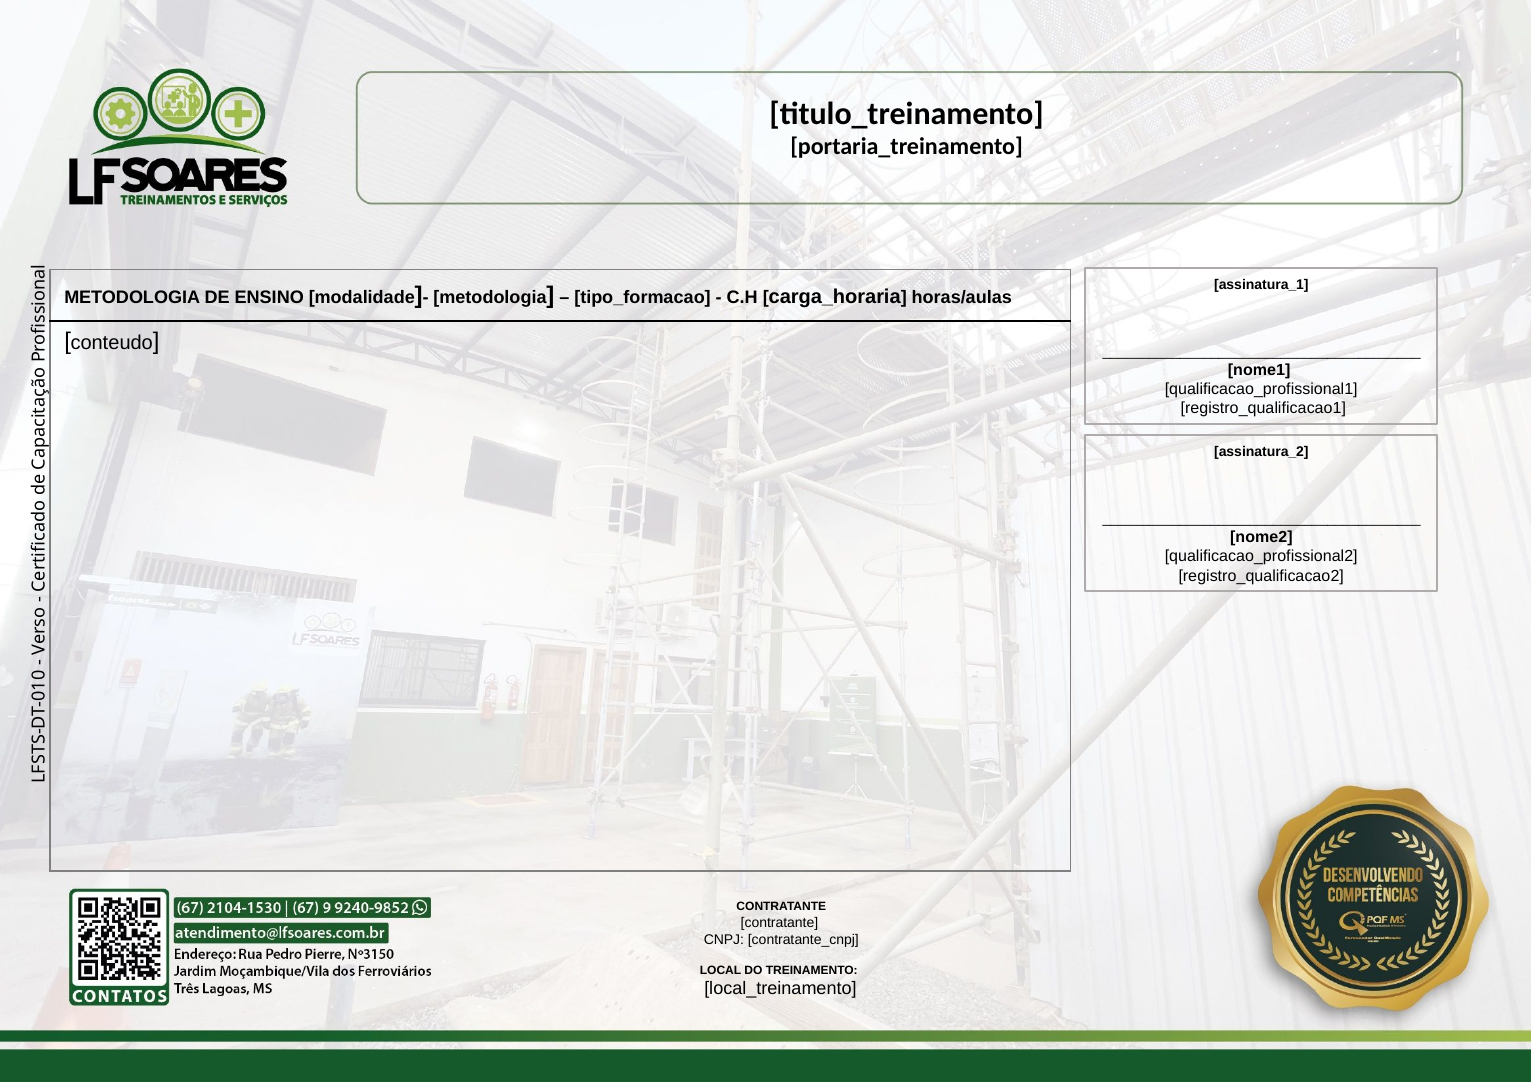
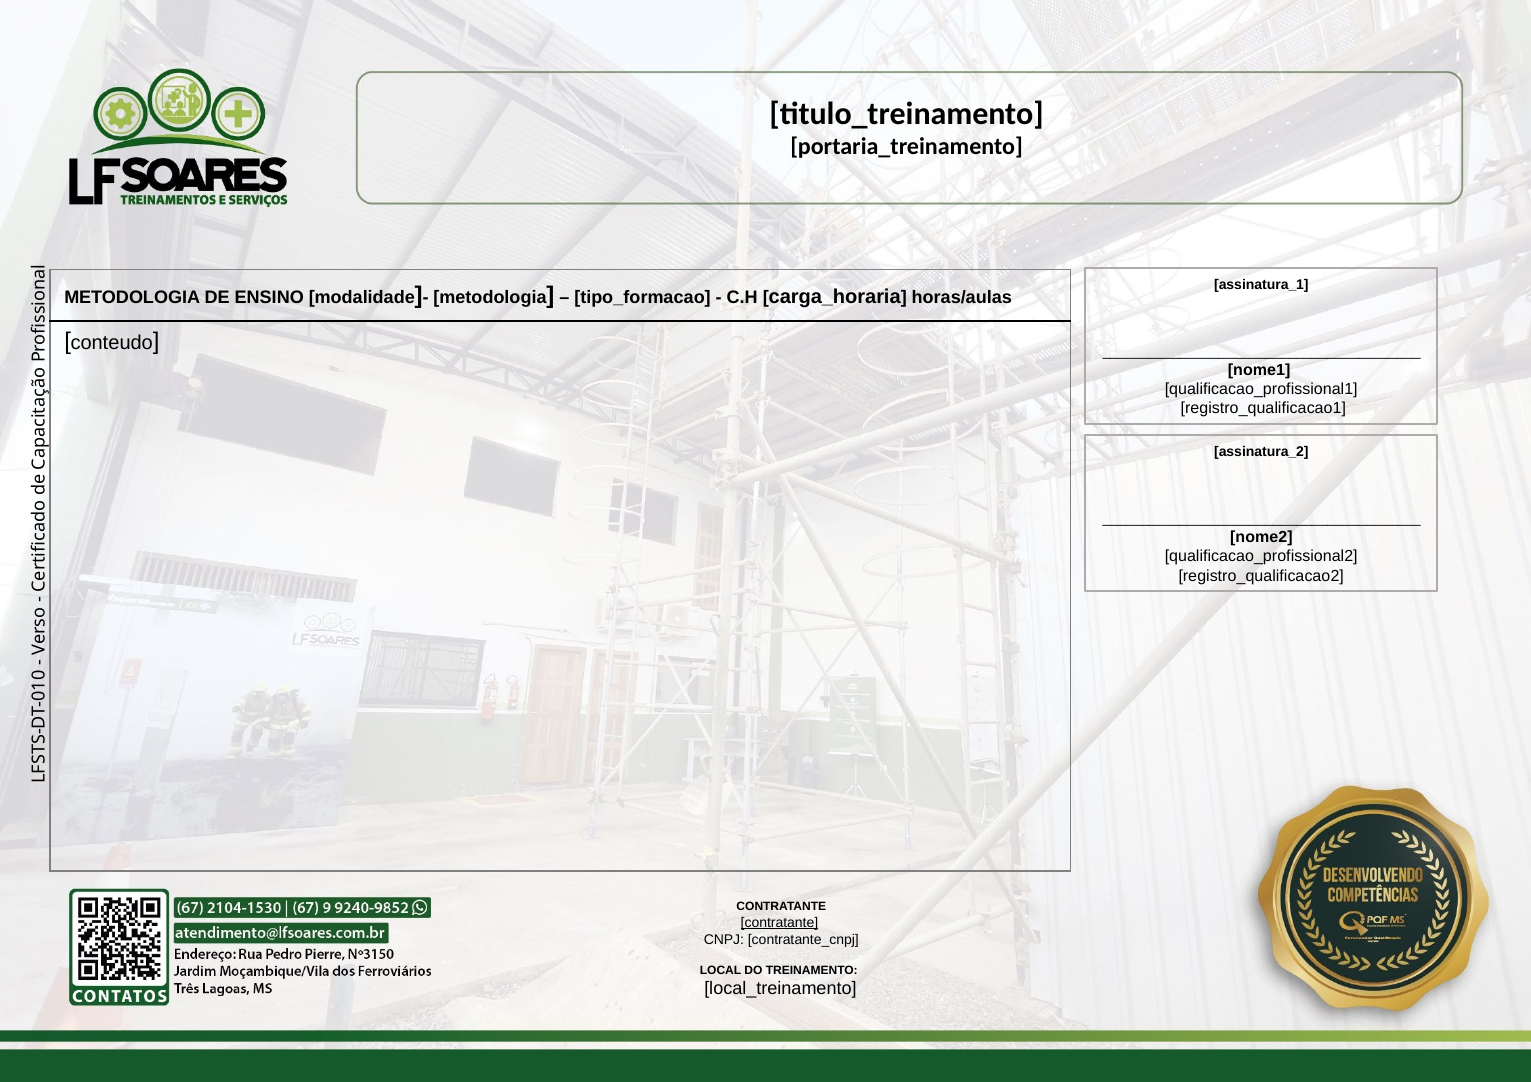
contratante underline: none -> present (779, 923)
